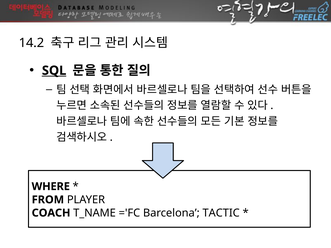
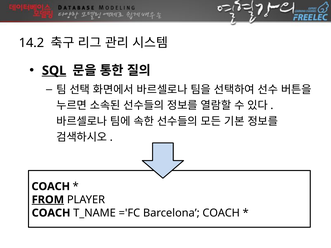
WHERE: WHERE -> COACH (51, 187)
FROM underline: none -> present (48, 200)
Barcelona TACTIC: TACTIC -> COACH (221, 213)
